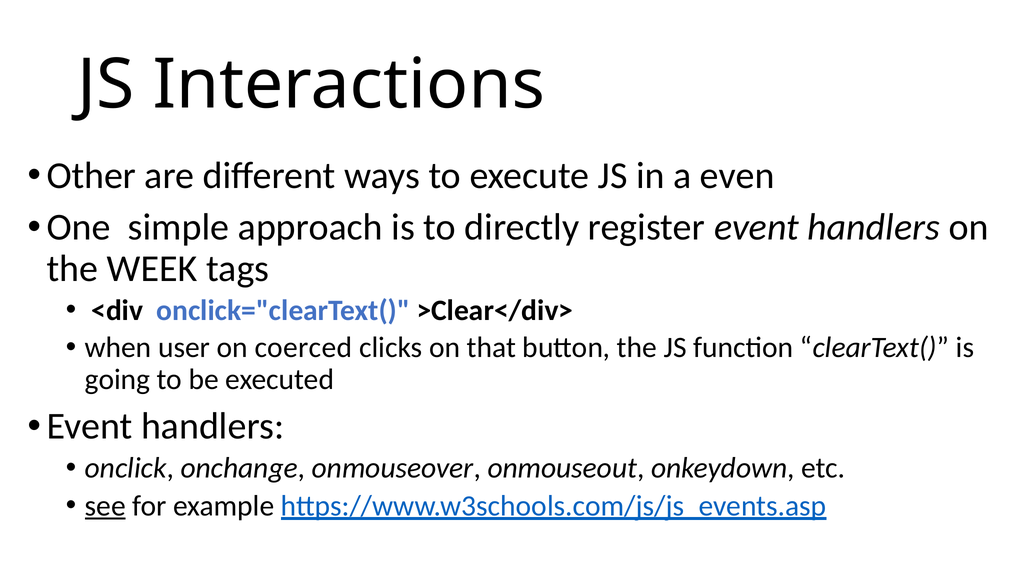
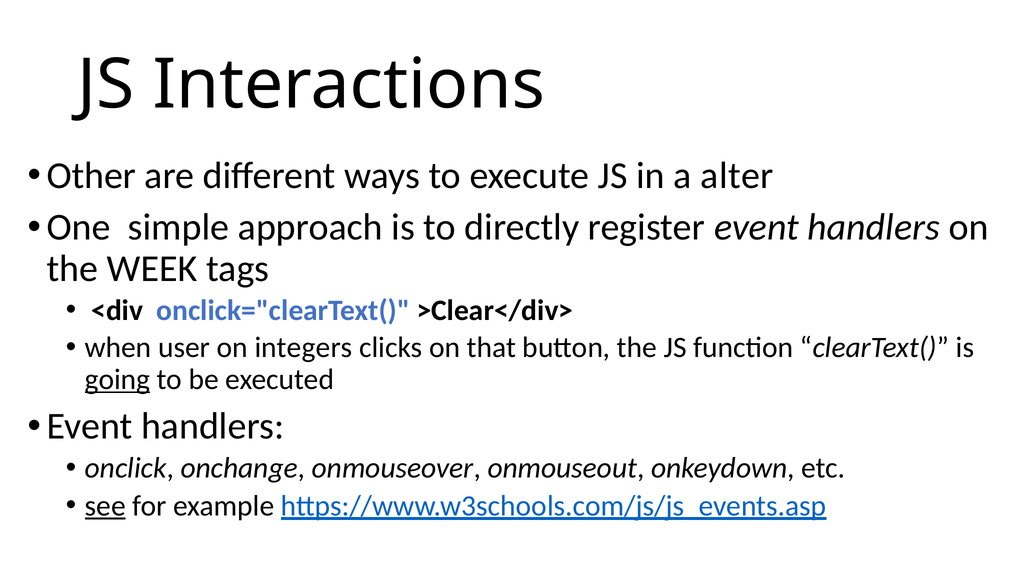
even: even -> alter (737, 176)
coerced: coerced -> integers (303, 347)
going underline: none -> present (118, 379)
